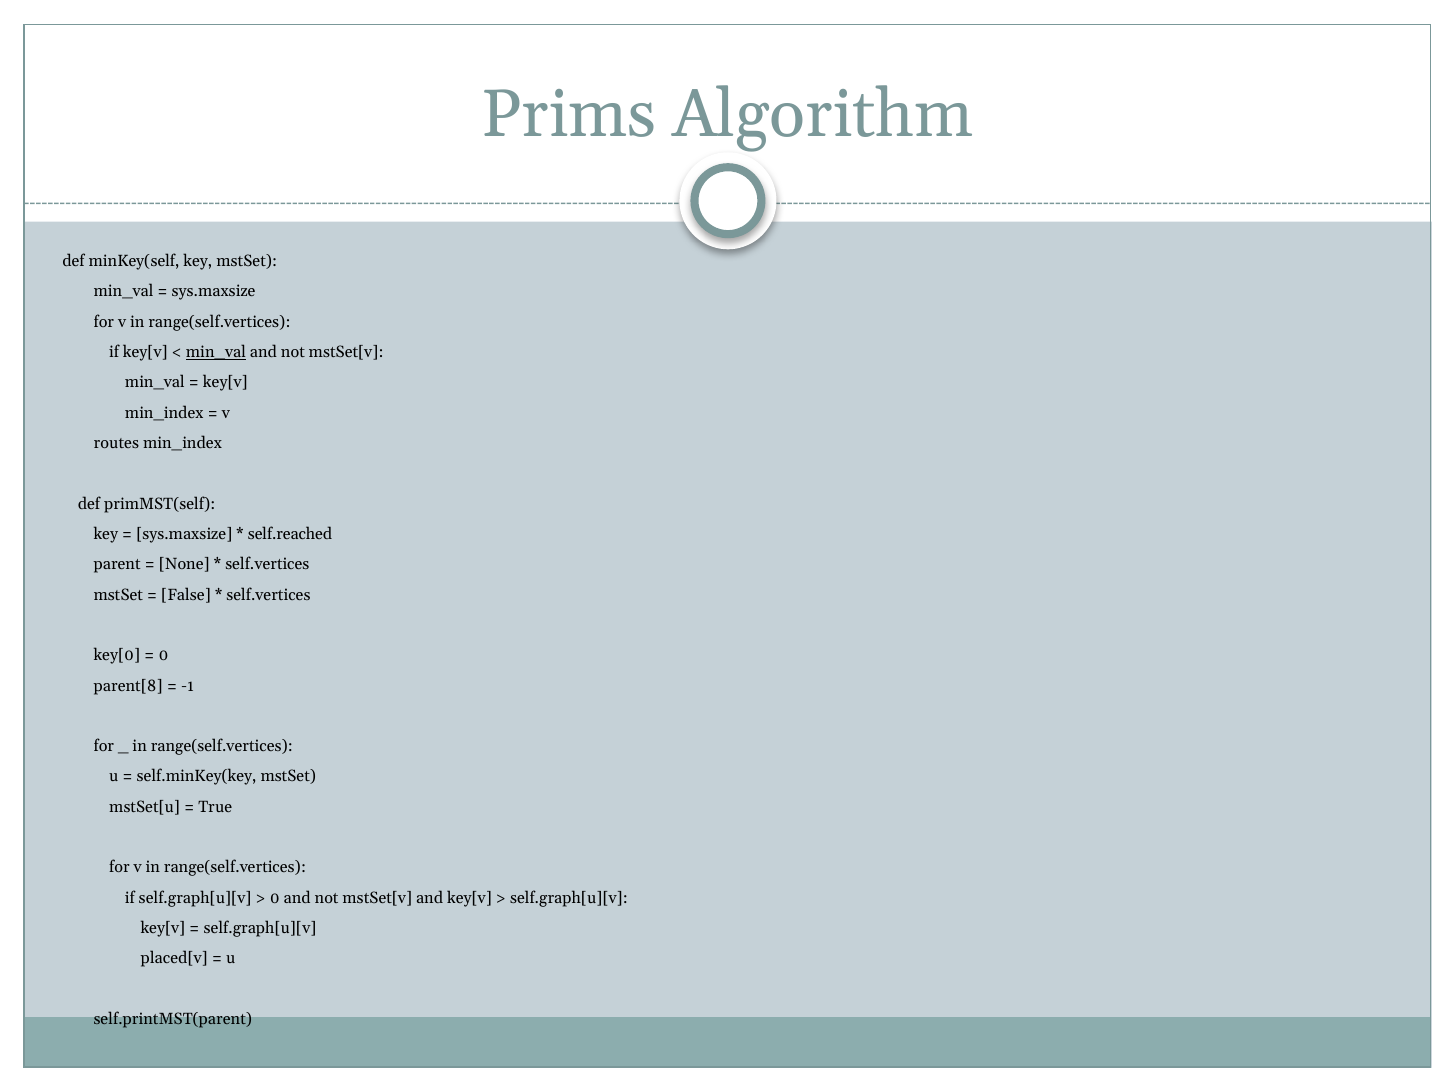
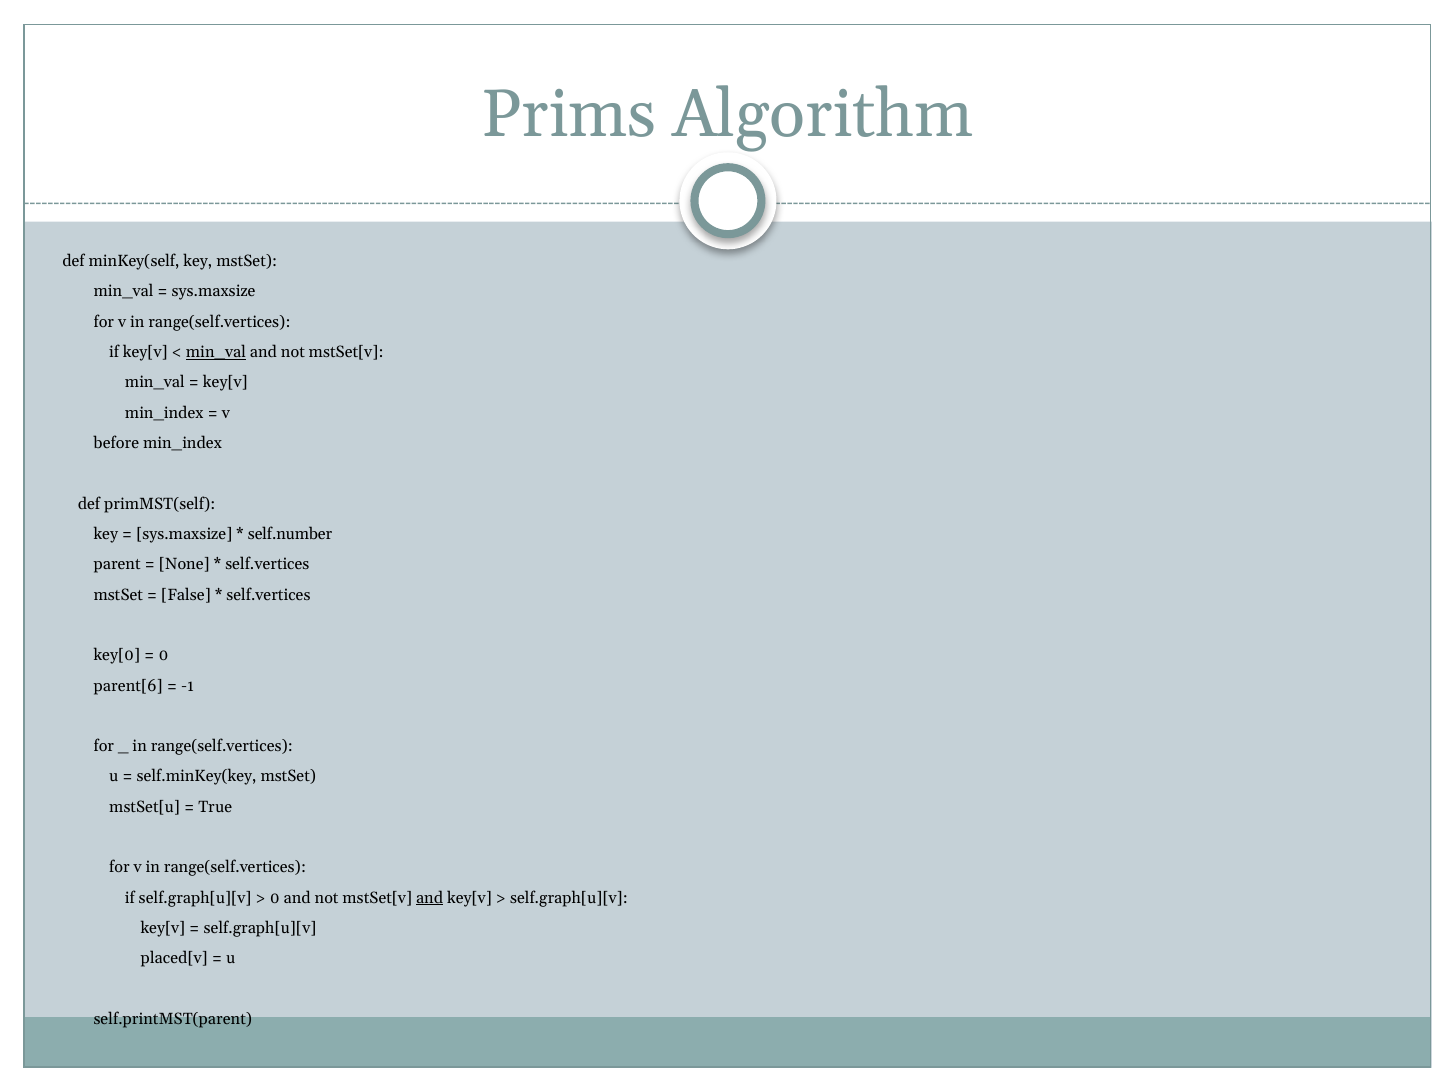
routes: routes -> before (116, 443)
self.reached: self.reached -> self.number (290, 534)
parent[8: parent[8 -> parent[6 (128, 686)
and underline: none -> present (430, 898)
